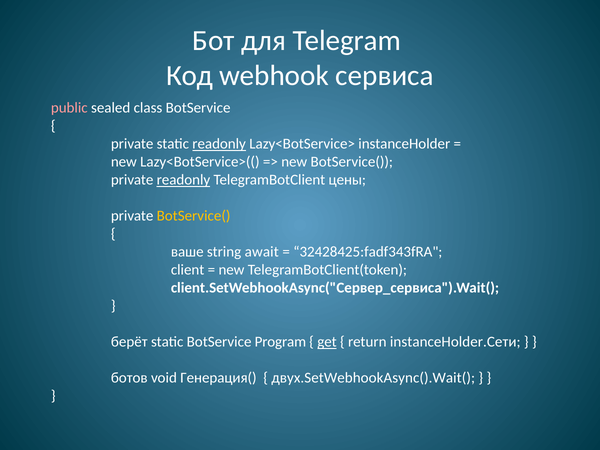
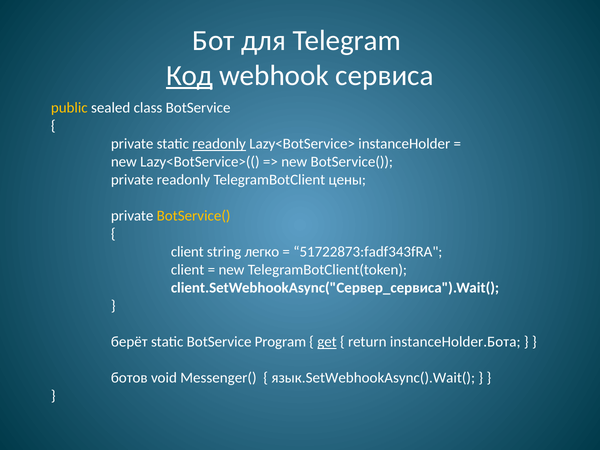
Код underline: none -> present (189, 76)
public colour: pink -> yellow (69, 108)
readonly underline: present -> none (183, 180)
ваше: ваше -> client (187, 252)
await: await -> легко (262, 252)
32428425:fadf343fRA: 32428425:fadf343fRA -> 51722873:fadf343fRA (368, 252)
instanceHolder.Сети: instanceHolder.Сети -> instanceHolder.Бота (455, 342)
Генерация(: Генерация( -> Messenger( (218, 378)
двух.SetWebhookAsync().Wait(: двух.SetWebhookAsync().Wait( -> язык.SetWebhookAsync().Wait( (373, 378)
